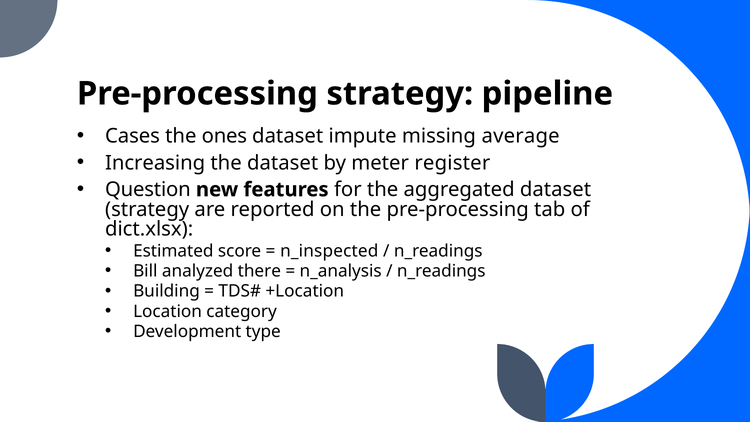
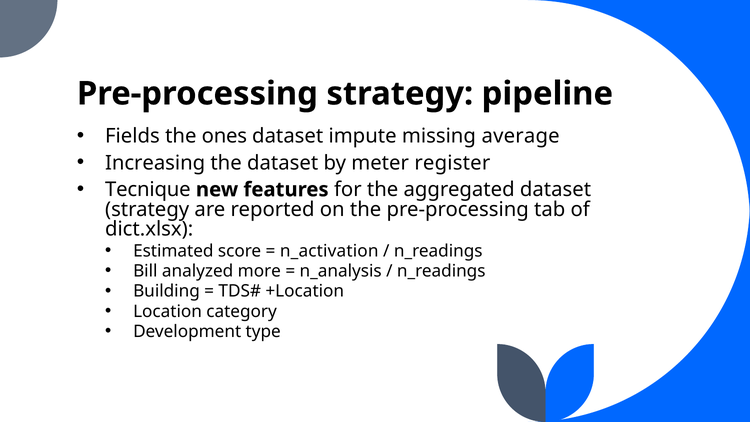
Cases: Cases -> Fields (132, 136)
Question: Question -> Tecnique (148, 190)
n_inspected: n_inspected -> n_activation (329, 251)
there: there -> more (259, 271)
